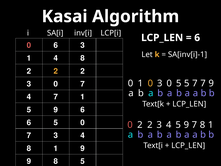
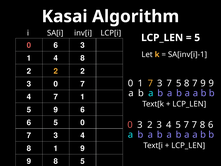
6: 6 -> 5 (197, 38)
1 0: 0 -> 7 (150, 83)
0: 0 -> 7 (169, 83)
5 5: 5 -> 8 (187, 83)
7 7: 7 -> 9 (203, 83)
0 2: 2 -> 3 (140, 125)
4 5 9: 9 -> 7 (186, 125)
7 8 1: 1 -> 6 (211, 125)
